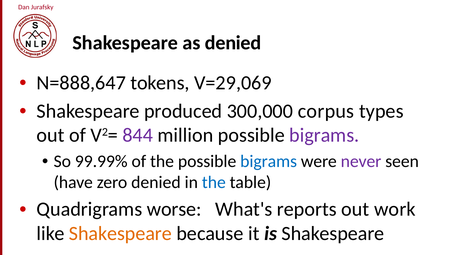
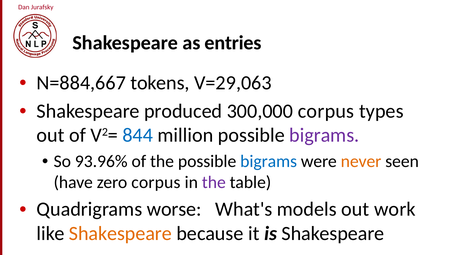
as denied: denied -> entries (233, 43)
N=888,647: N=888,647 -> N=884,667 (81, 83)
V=29,069: V=29,069 -> V=29,063 (233, 83)
844 colour: purple -> blue (138, 135)
99.99%: 99.99% -> 93.96% (101, 161)
never colour: purple -> orange (361, 161)
zero denied: denied -> corpus (156, 182)
the colour: blue -> purple (214, 182)
reports: reports -> models (307, 209)
